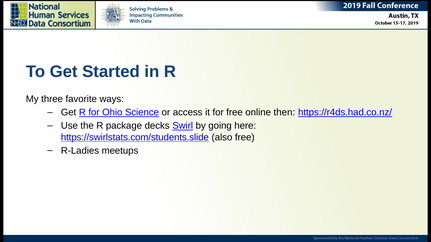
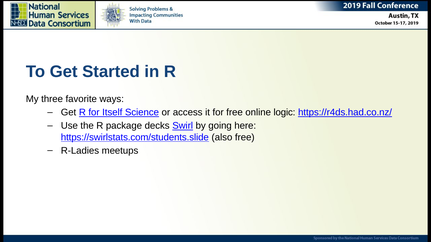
Ohio: Ohio -> Itself (112, 113)
then: then -> logic (284, 113)
